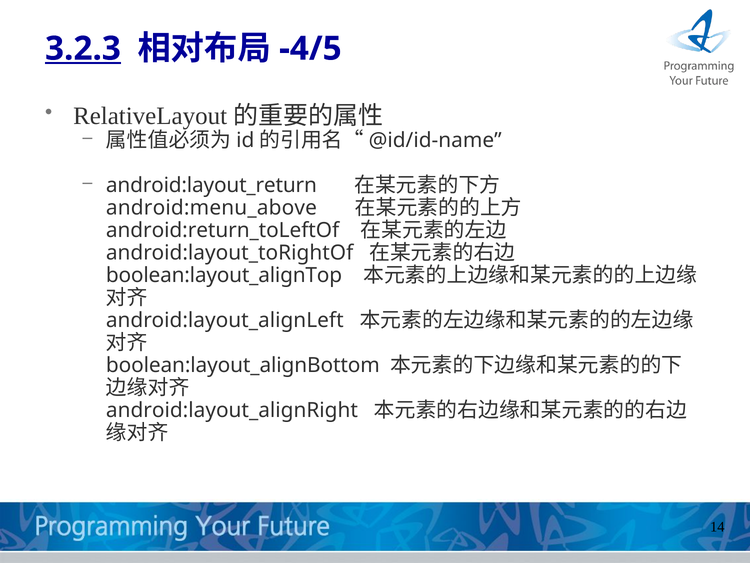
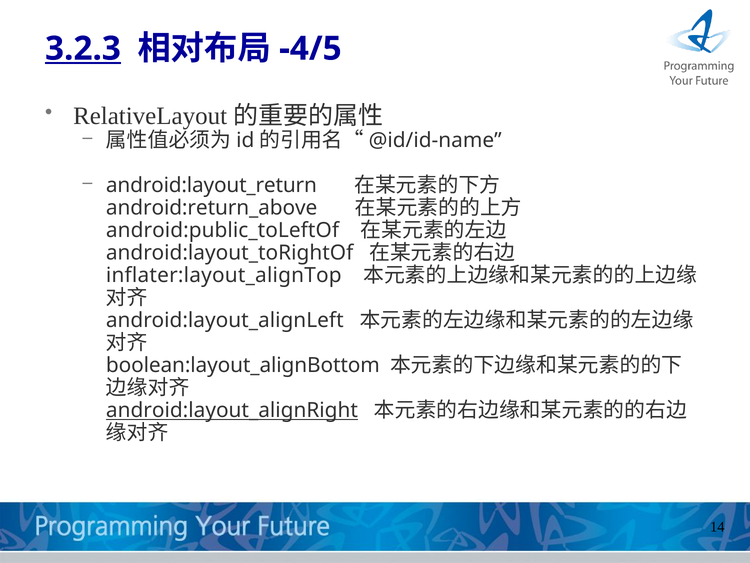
android:menu_above: android:menu_above -> android:return_above (212, 208)
android:return_toLeftOf: android:return_toLeftOf -> android:public_toLeftOf (223, 230)
boolean:layout_alignTop: boolean:layout_alignTop -> inflater:layout_alignTop (224, 275)
android:layout_alignRight underline: none -> present (232, 410)
